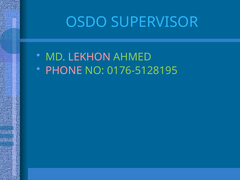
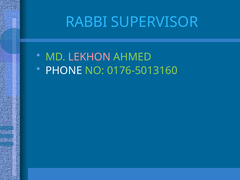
OSDO: OSDO -> RABBI (86, 22)
PHONE colour: pink -> white (64, 71)
0176-5128195: 0176-5128195 -> 0176-5013160 (142, 71)
